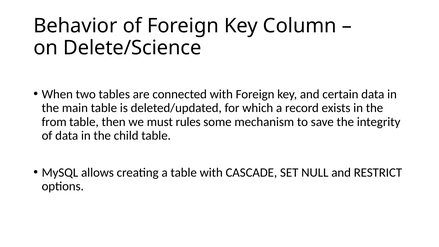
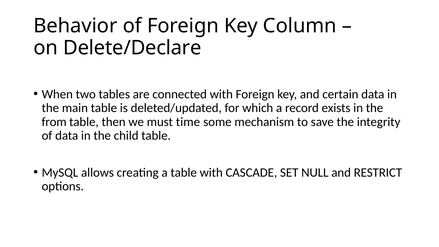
Delete/Science: Delete/Science -> Delete/Declare (132, 48)
rules: rules -> time (188, 122)
